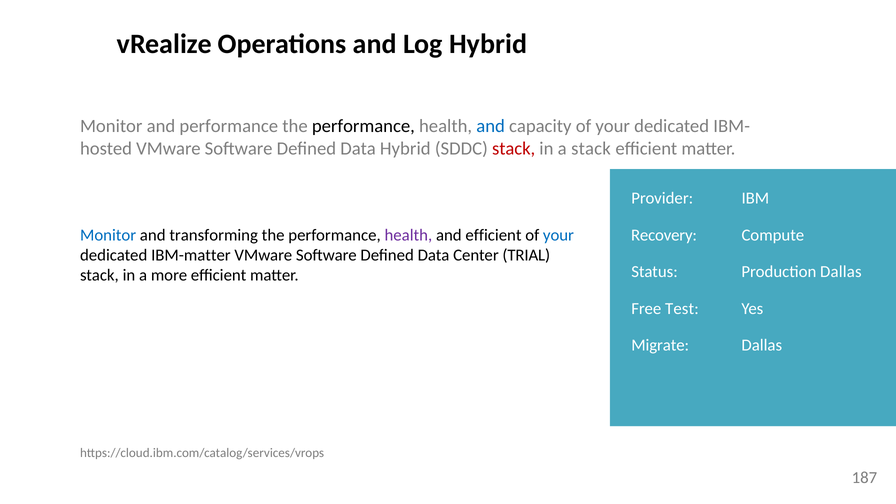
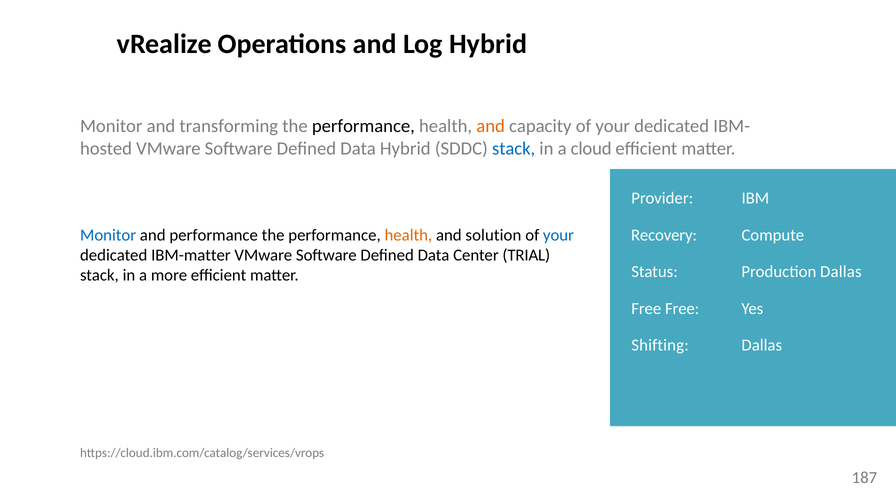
and performance: performance -> transforming (229, 126)
and colour: blue -> orange (491, 126)
stack colour: red -> blue (514, 148)
a stack: stack -> cloud (591, 148)
and transforming: transforming -> performance (214, 235)
health colour: purple -> orange (408, 235)
and efficient: efficient -> solution (493, 235)
Free Test: Test -> Free (682, 308)
Migrate: Migrate -> Shifting (660, 345)
